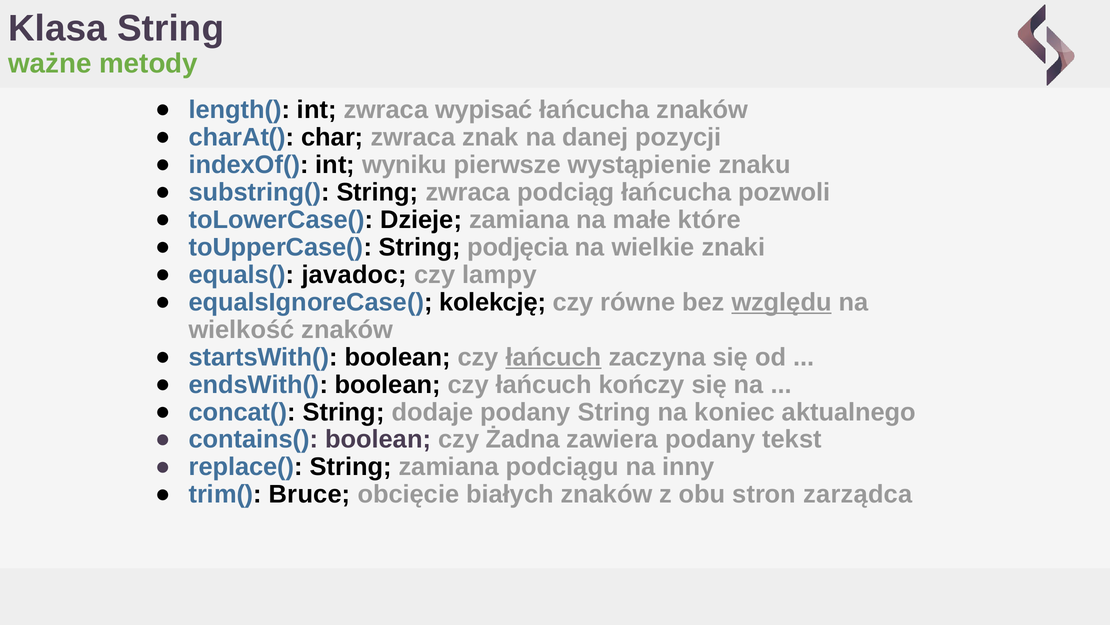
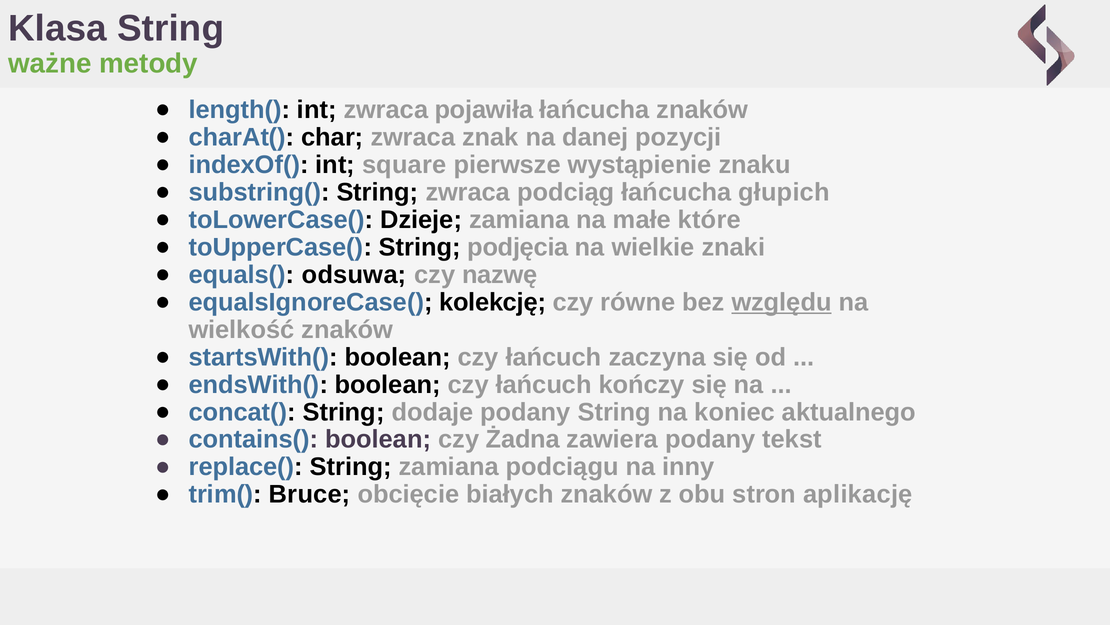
wypisać: wypisać -> pojawiła (484, 110)
wyniku: wyniku -> square (404, 164)
pozwoli: pozwoli -> głupich (784, 192)
javadoc: javadoc -> odsuwa (354, 274)
lampy: lampy -> nazwę (500, 274)
łańcuch underline: present -> none (554, 357)
zarządca: zarządca -> aplikację (858, 494)
